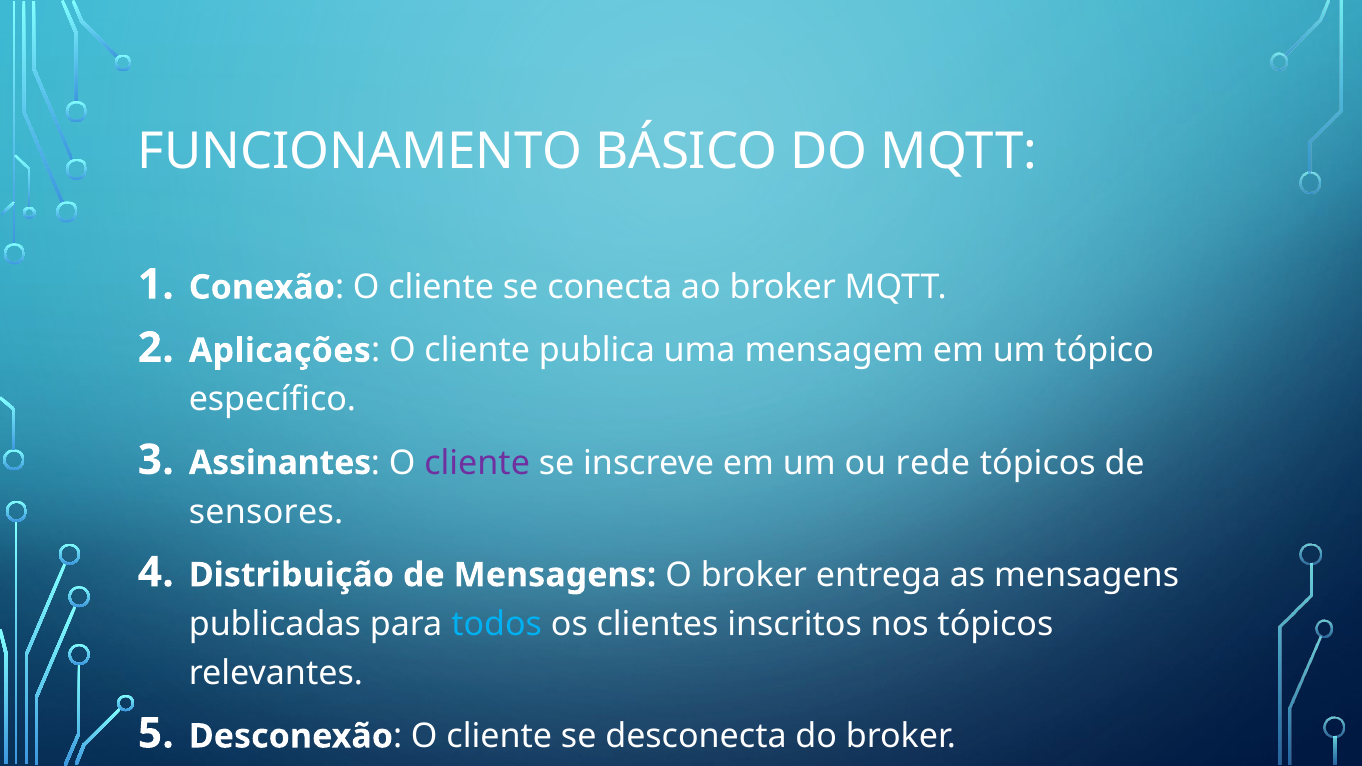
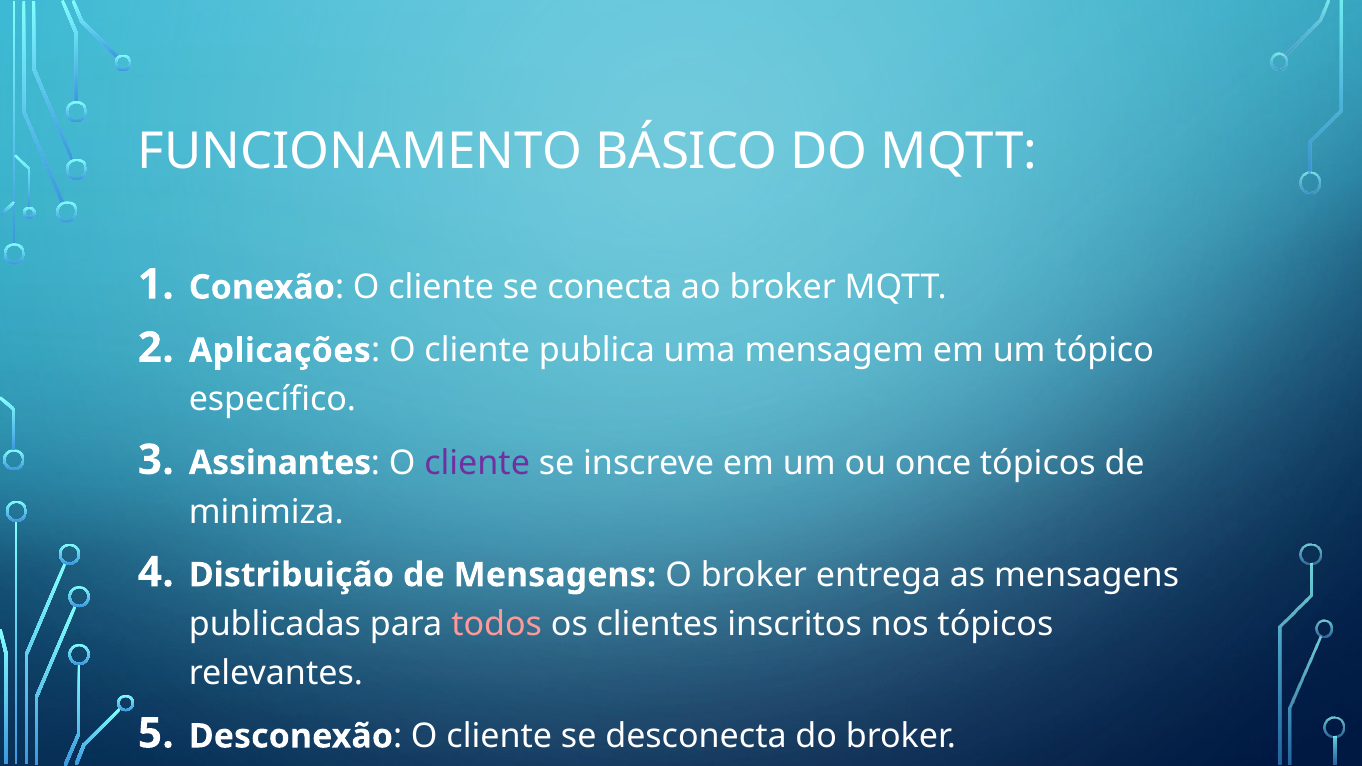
rede: rede -> once (933, 463)
sensores: sensores -> minimiza (266, 512)
todos colour: light blue -> pink (497, 624)
